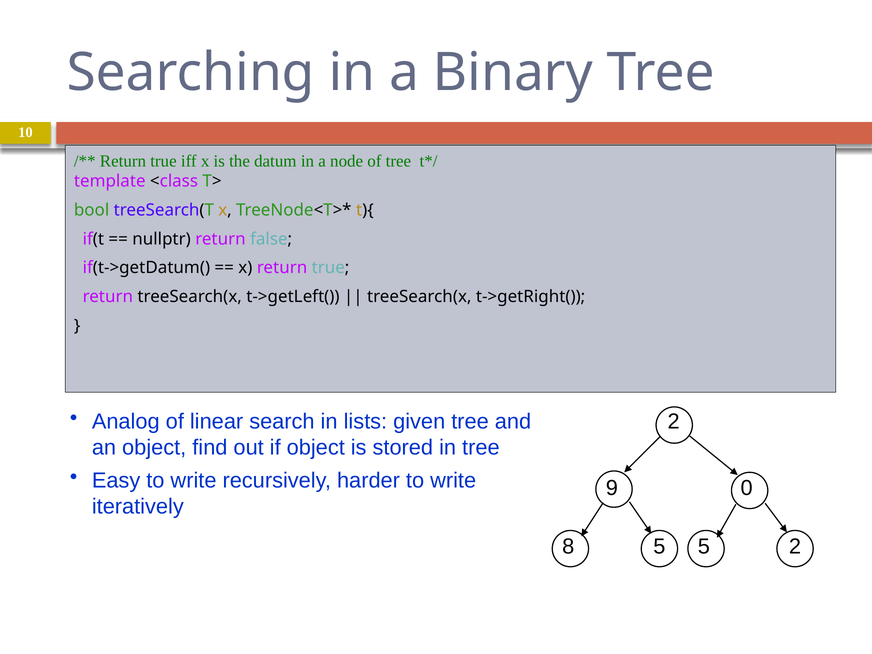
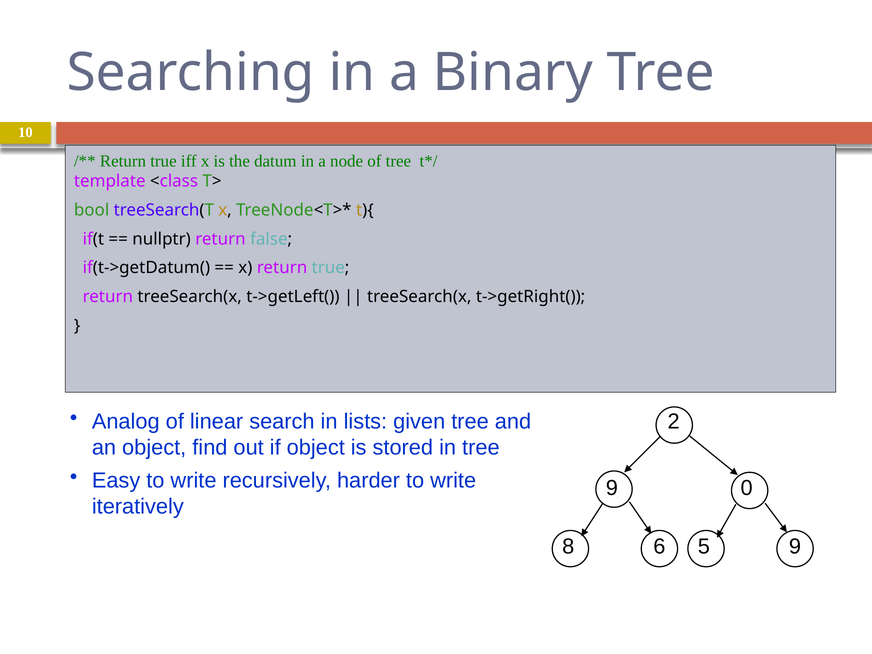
8 5: 5 -> 6 (659, 546)
5 2: 2 -> 9 (795, 546)
